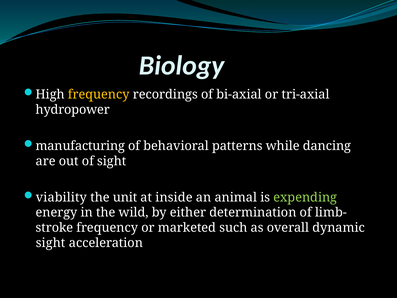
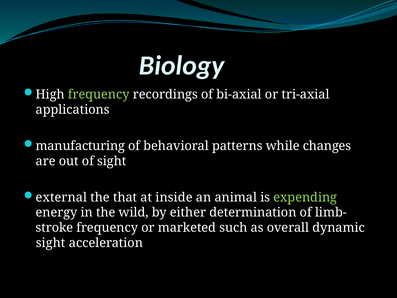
frequency colour: yellow -> light green (99, 94)
hydropower: hydropower -> applications (73, 110)
dancing: dancing -> changes (327, 146)
viability: viability -> external (61, 197)
unit: unit -> that (125, 197)
